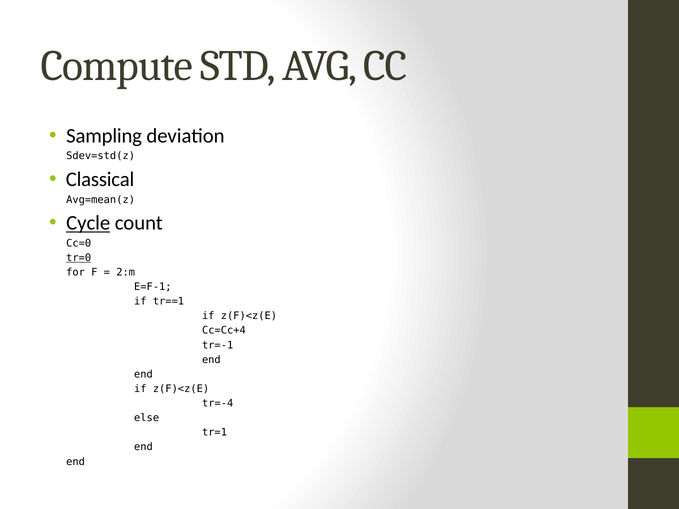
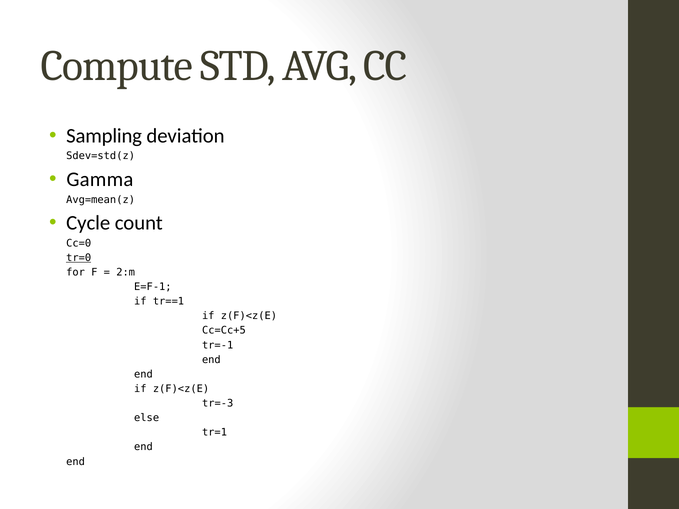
Classical: Classical -> Gamma (100, 180)
Cycle underline: present -> none (88, 223)
Cc=Cc+4: Cc=Cc+4 -> Cc=Cc+5 (224, 331)
tr=-4: tr=-4 -> tr=-3 (218, 404)
